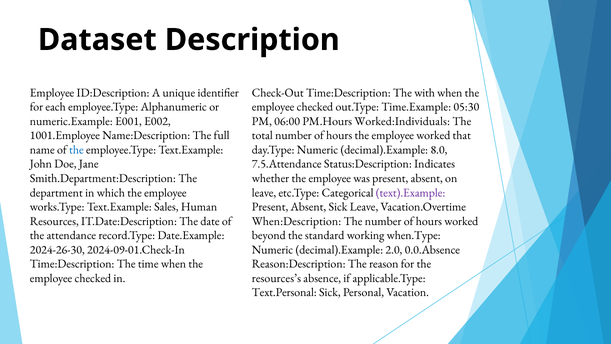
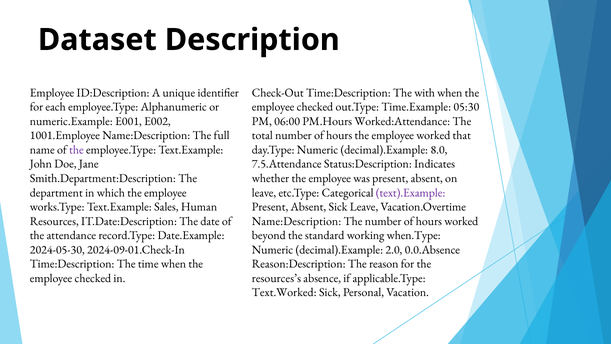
Worked:Individuals: Worked:Individuals -> Worked:Attendance (402, 121)
the colour: blue -> purple (76, 150)
When:Description: When:Description -> Name:Description (297, 221)
2024-26-30: 2024-26-30 -> 2024-05-30 (57, 249)
Text.Personal: Text.Personal -> Text.Worked (284, 292)
